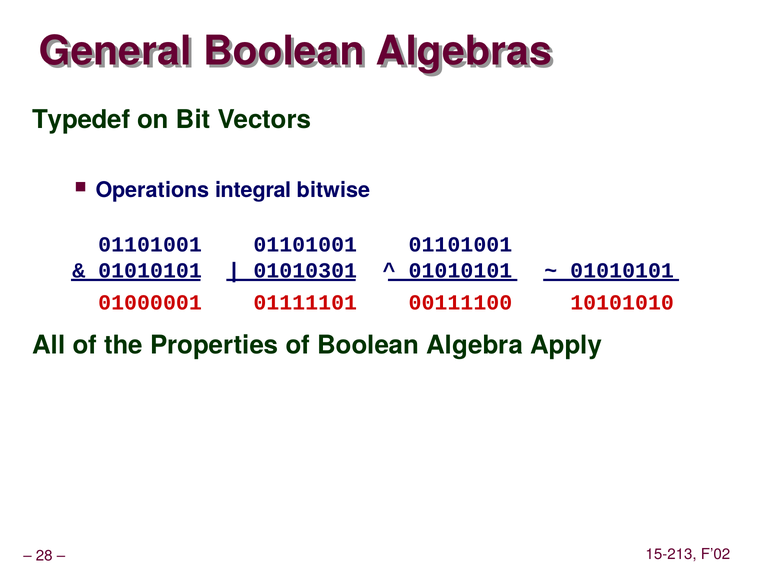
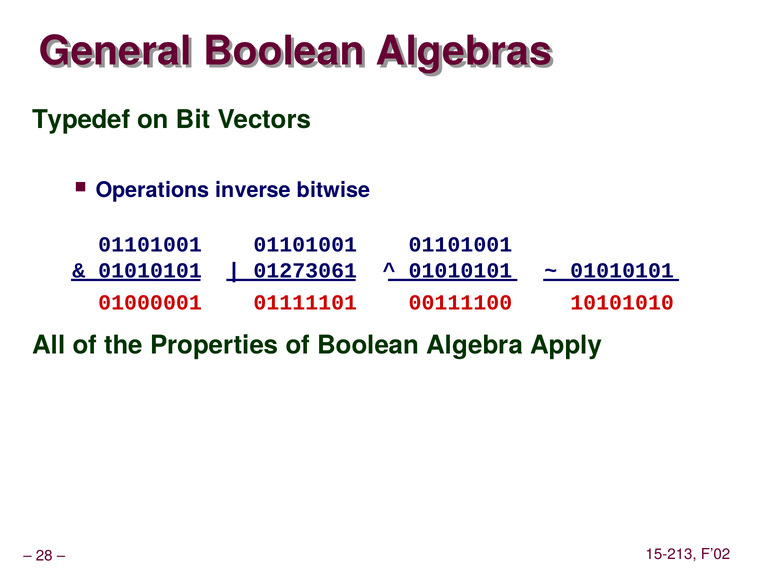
integral: integral -> inverse (253, 190)
01010301: 01010301 -> 01273061 (305, 270)
